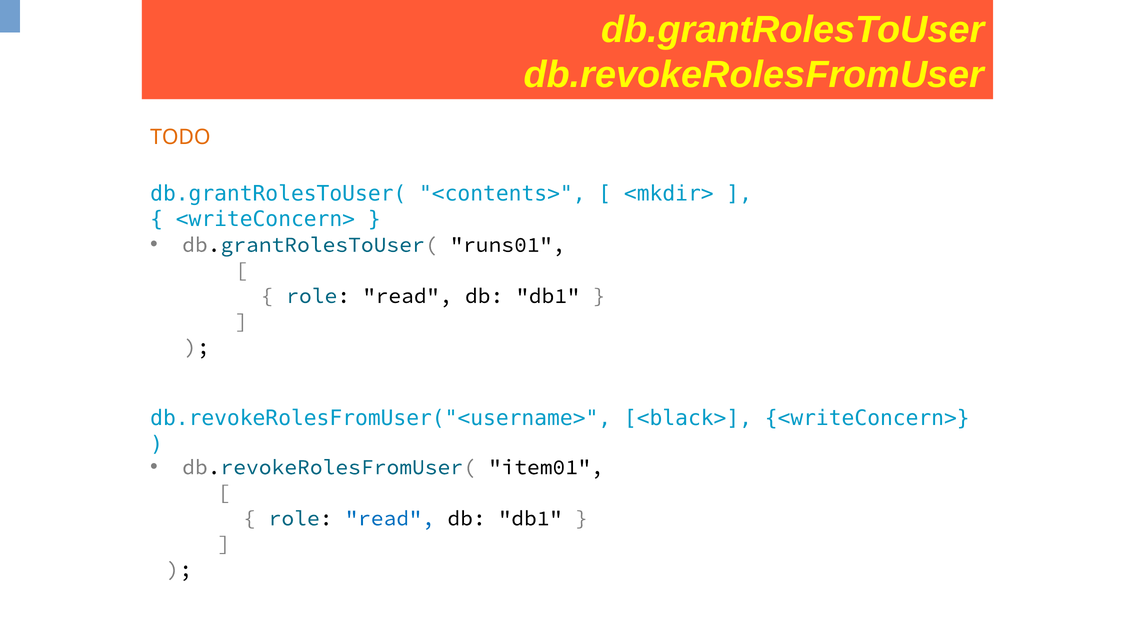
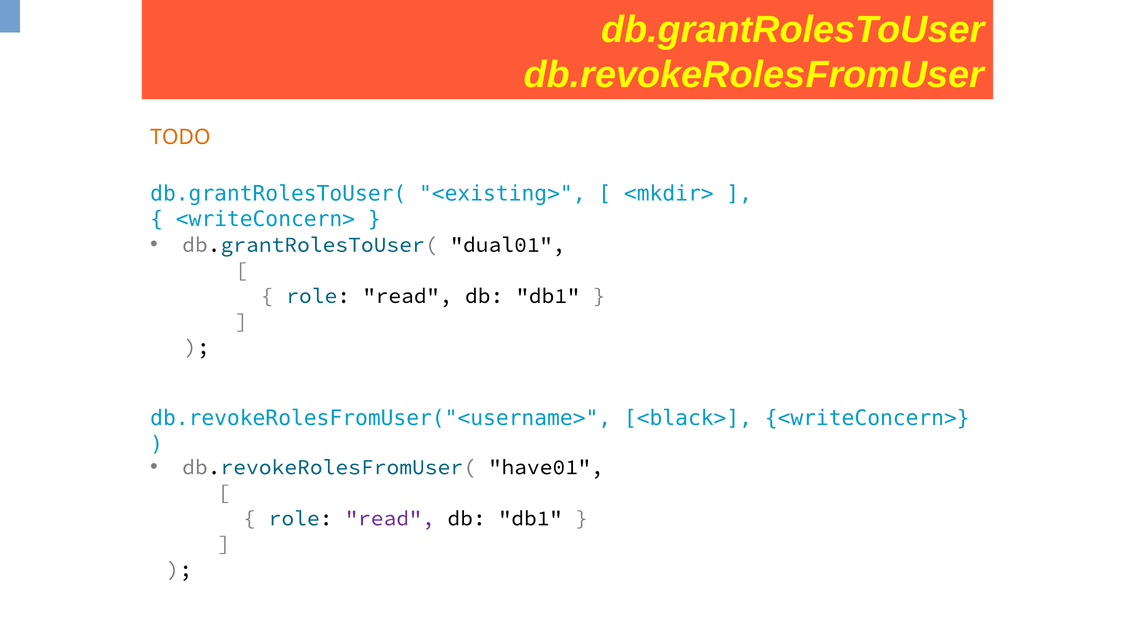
<contents>: <contents> -> <existing> (502, 194)
runs01: runs01 -> dual01 (508, 245)
item01: item01 -> have01 (546, 467)
read colour: blue -> purple (390, 518)
